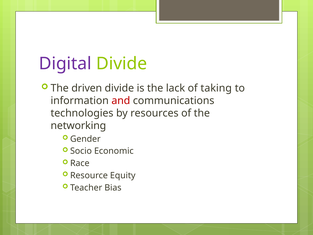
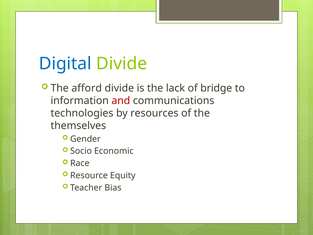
Digital colour: purple -> blue (65, 64)
driven: driven -> afford (87, 88)
taking: taking -> bridge (216, 88)
networking: networking -> themselves (78, 126)
